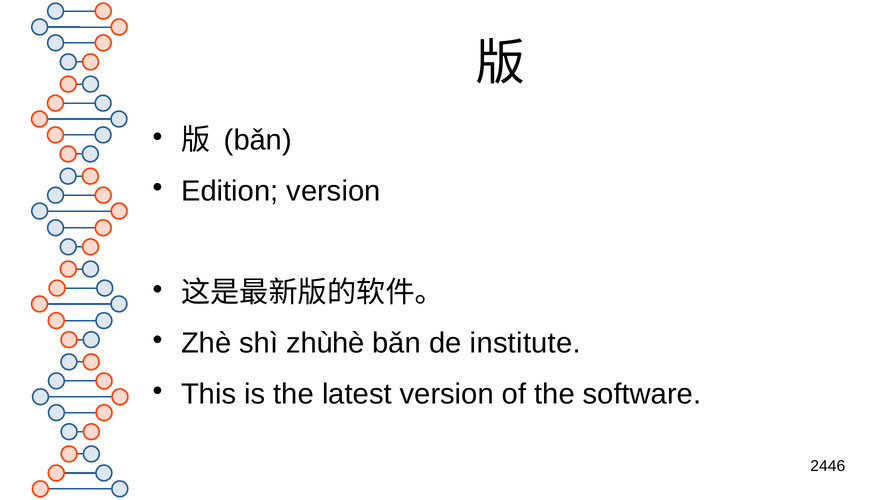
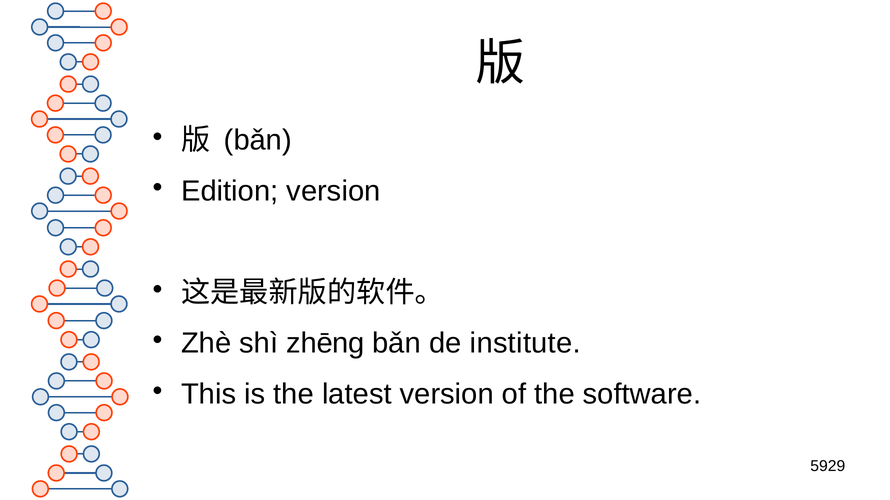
zhùhè: zhùhè -> zhēng (325, 344)
2446: 2446 -> 5929 (828, 467)
